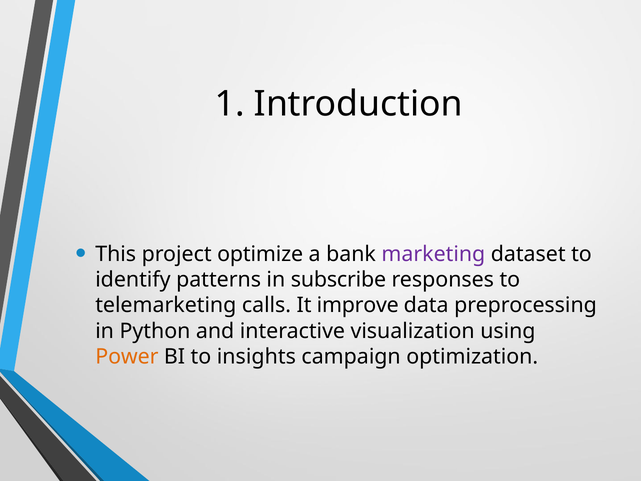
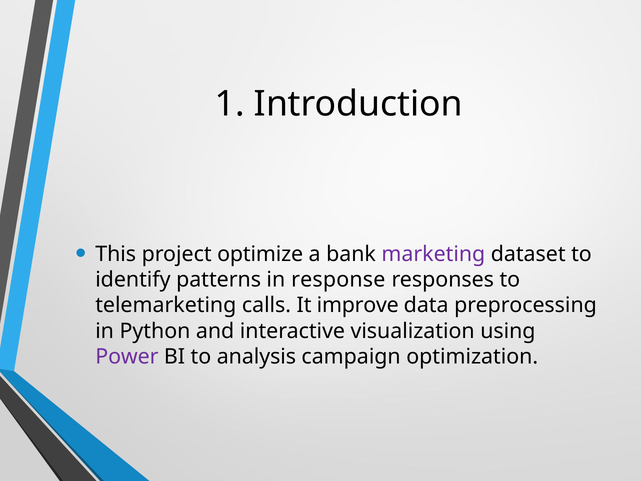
subscribe: subscribe -> response (338, 280)
Power colour: orange -> purple (127, 357)
insights: insights -> analysis (256, 357)
